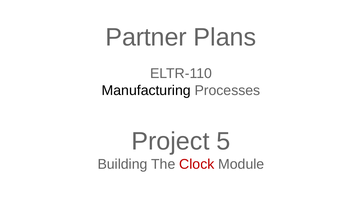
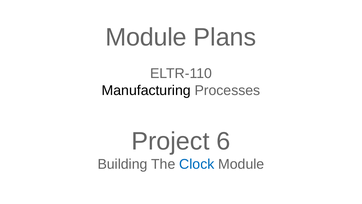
Partner: Partner -> Module (146, 37)
5: 5 -> 6 (223, 141)
Clock colour: red -> blue (197, 164)
